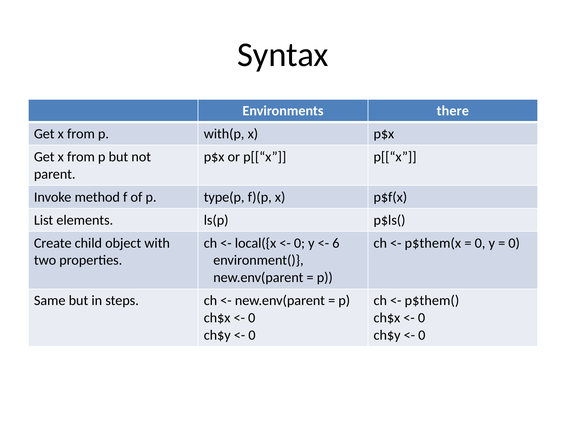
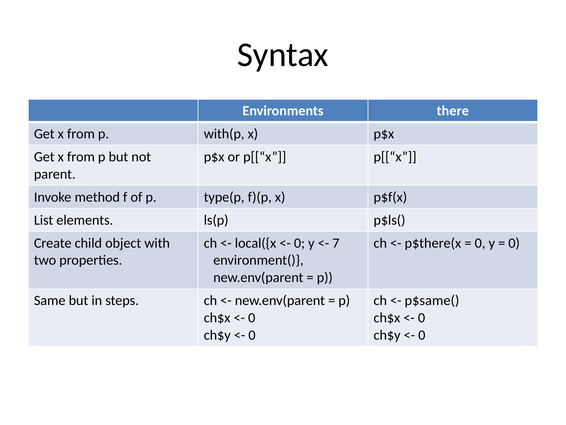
6: 6 -> 7 (336, 243)
p$them(x: p$them(x -> p$there(x (433, 243)
p$them(: p$them( -> p$same( (432, 300)
